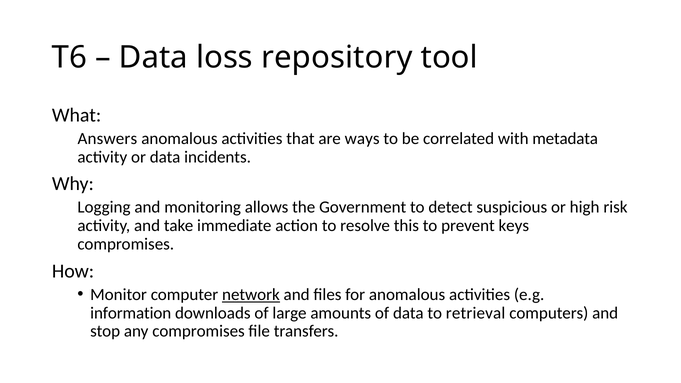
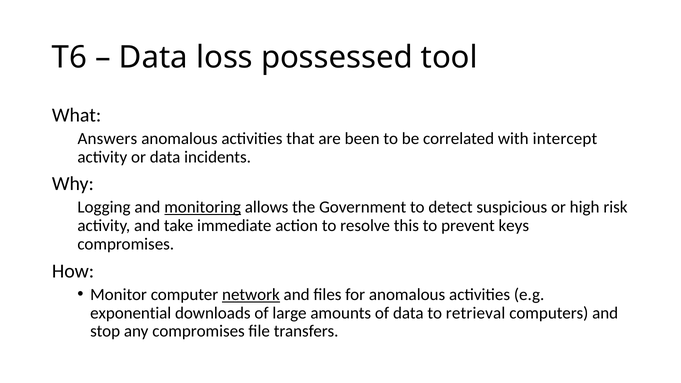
repository: repository -> possessed (337, 57)
ways: ways -> been (362, 139)
metadata: metadata -> intercept (565, 139)
monitoring underline: none -> present (203, 207)
information: information -> exponential (131, 313)
